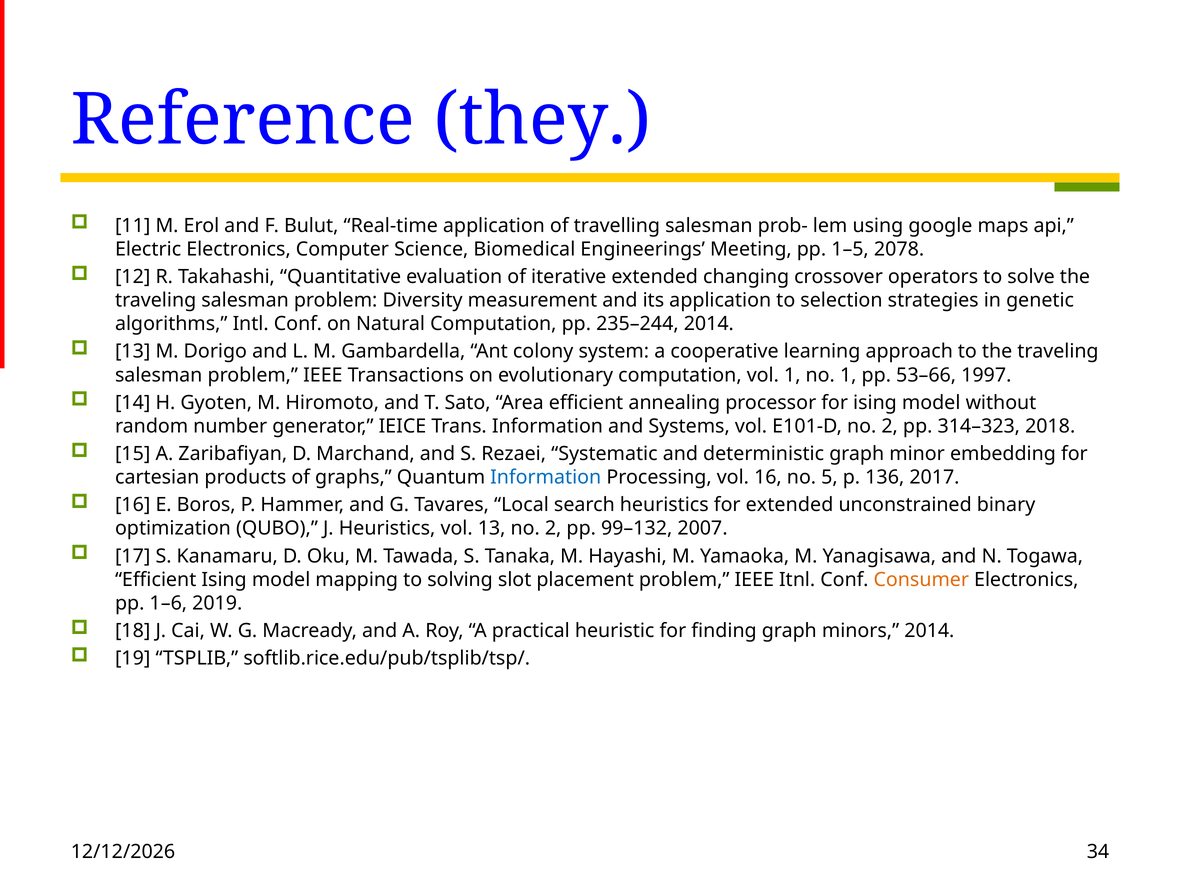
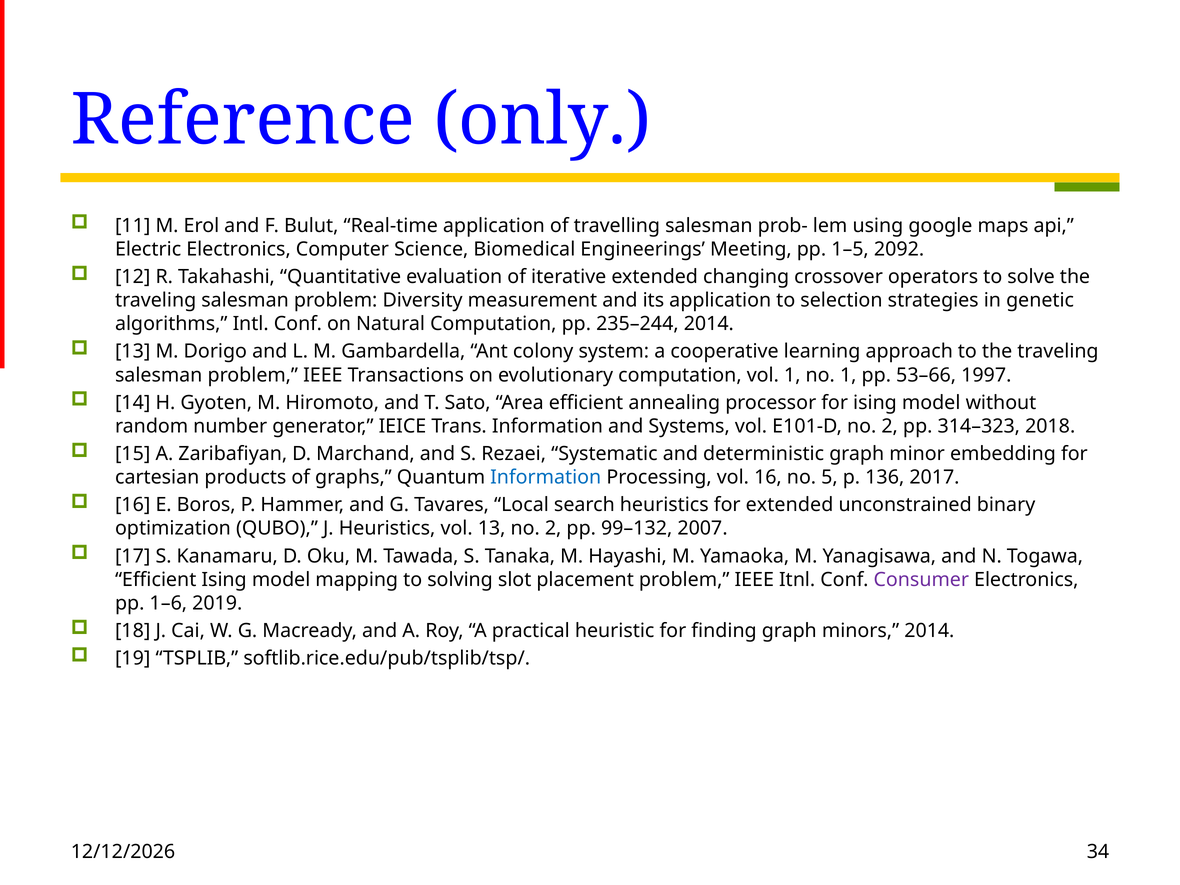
they: they -> only (542, 120)
2078: 2078 -> 2092 (899, 249)
Consumer colour: orange -> purple (921, 580)
